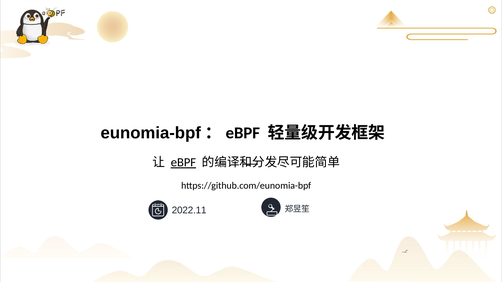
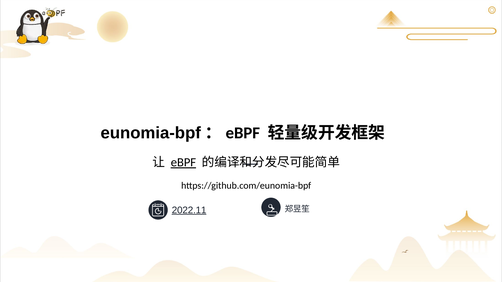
2022.11 underline: none -> present (189, 210)
